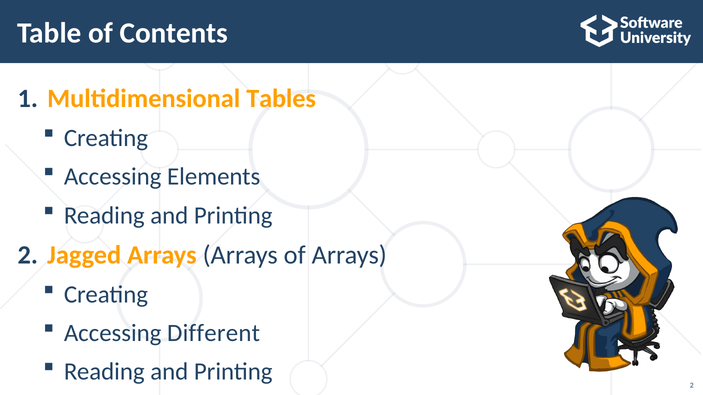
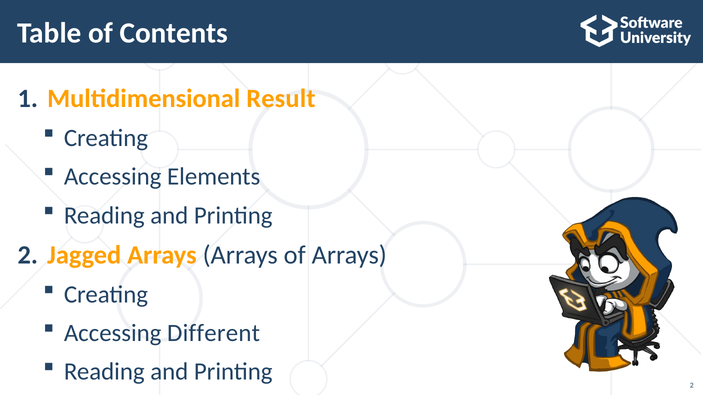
Tables: Tables -> Result (281, 99)
